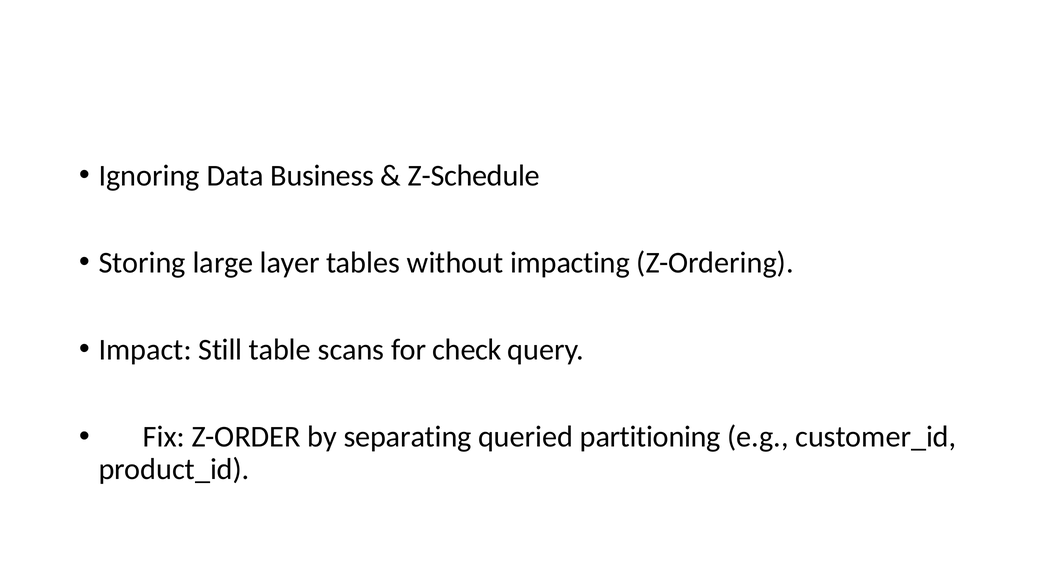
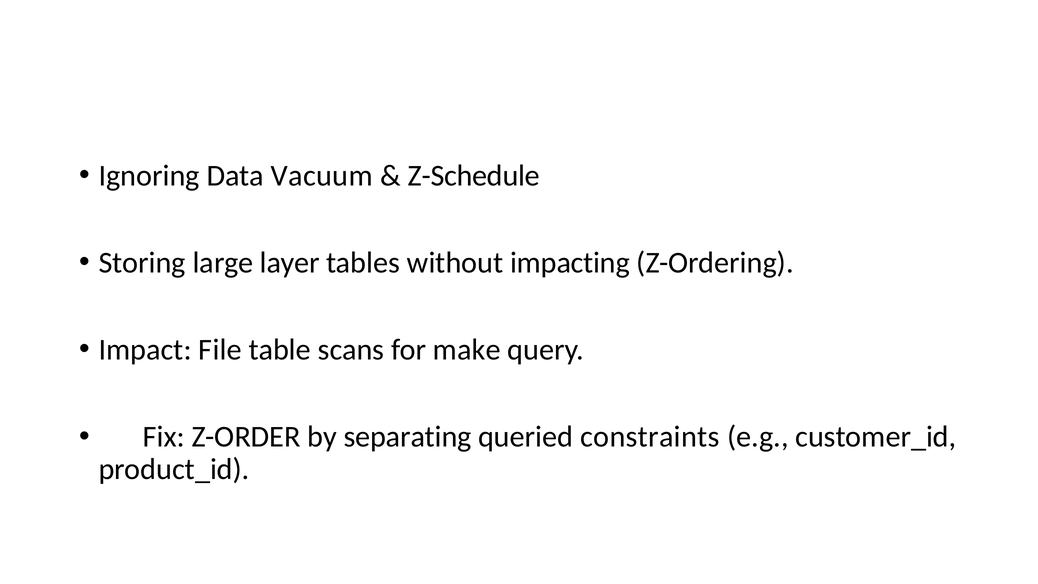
Business: Business -> Vacuum (322, 175)
Still: Still -> File (220, 350)
check: check -> make (467, 350)
partitioning: partitioning -> constraints (650, 437)
